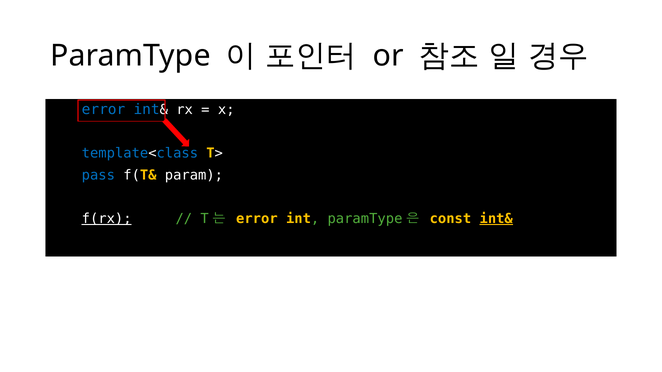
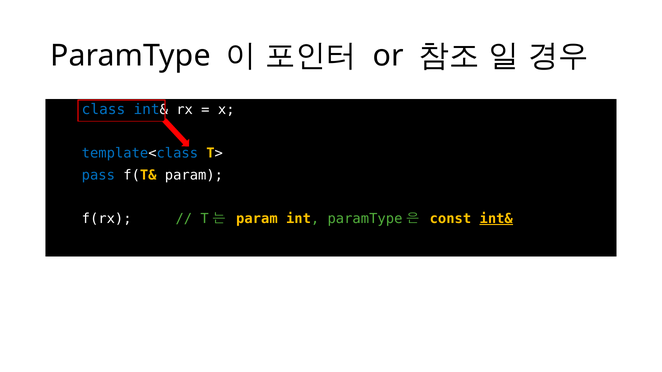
error: error -> class (104, 109)
f(rx underline: present -> none (107, 219)
error: error -> param (257, 219)
